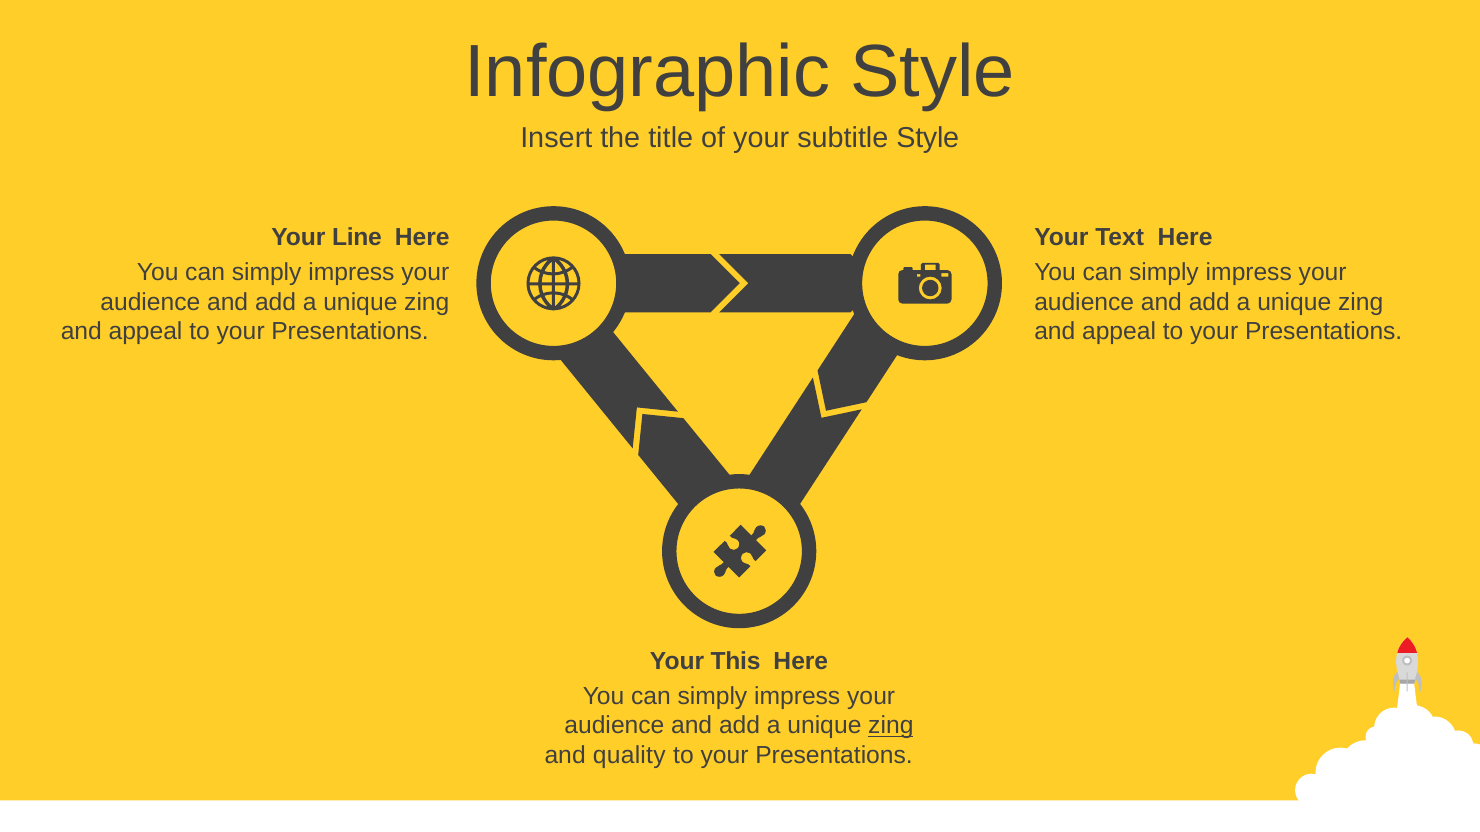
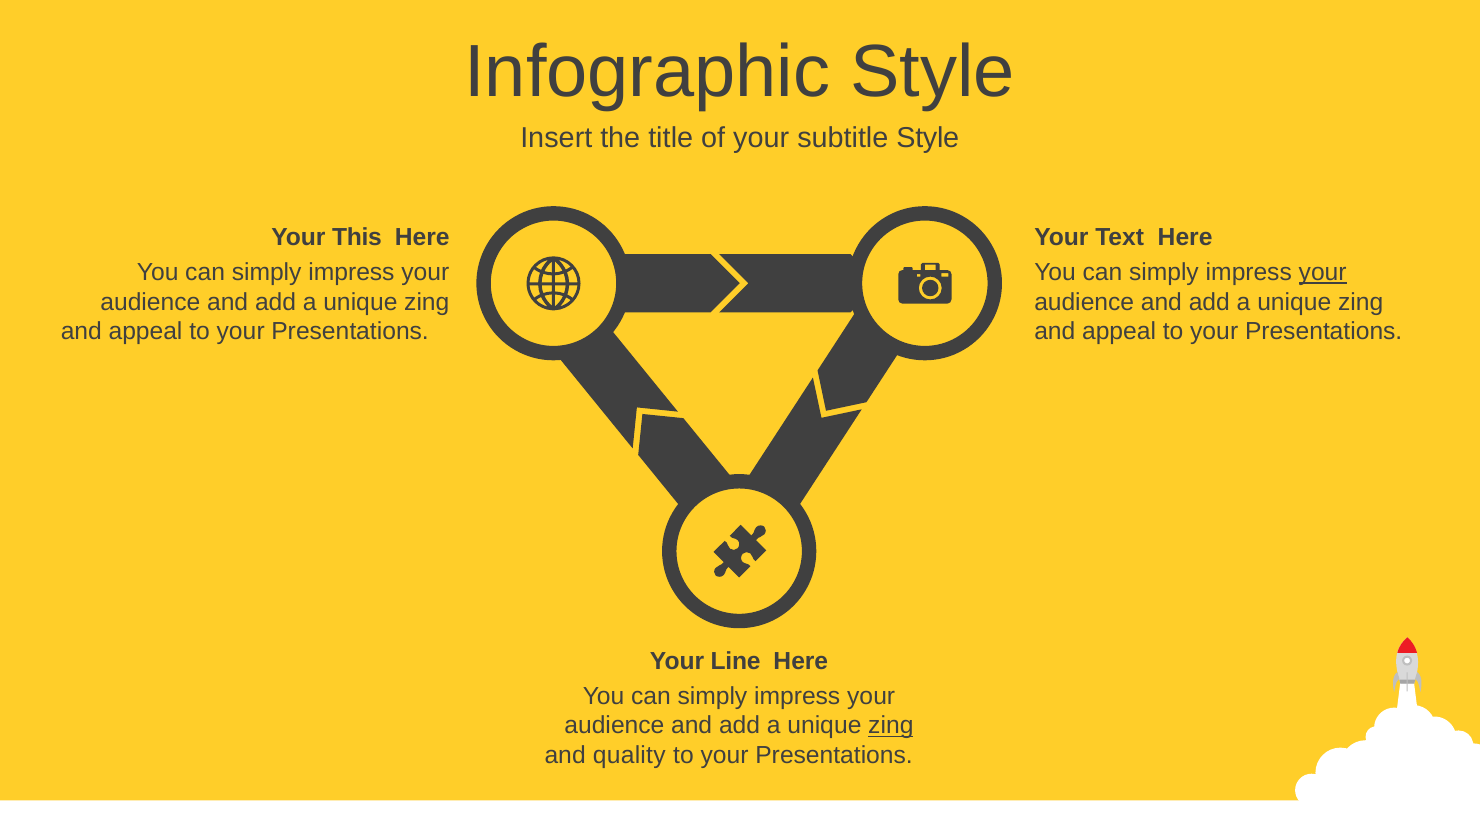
Line: Line -> This (357, 237)
your underline: none -> present (1323, 273)
This: This -> Line (736, 662)
